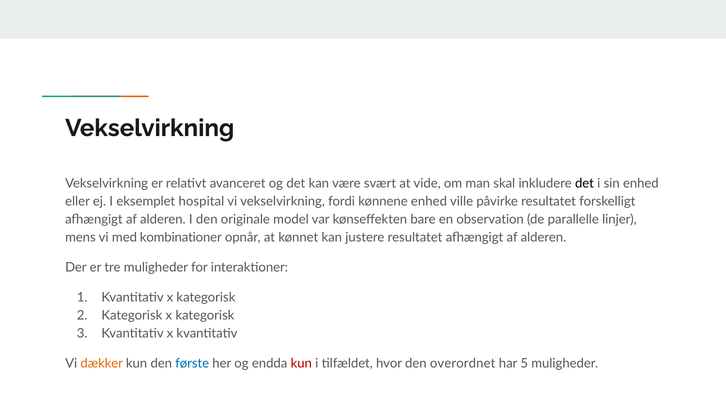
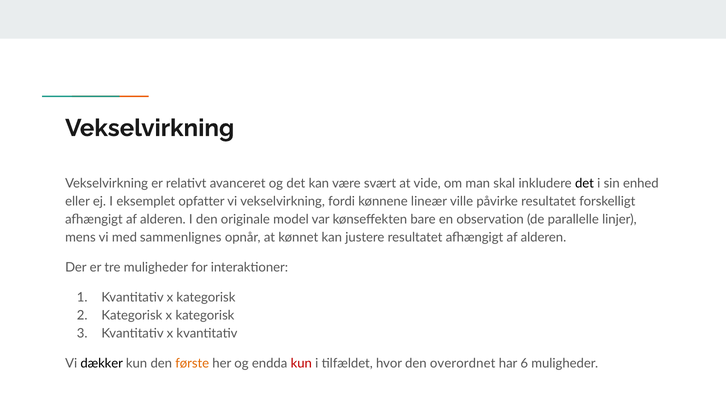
hospital: hospital -> opfatter (202, 201)
kønnene enhed: enhed -> lineær (429, 201)
kombinationer: kombinationer -> sammenlignes (181, 237)
dækker colour: orange -> black (102, 364)
første colour: blue -> orange (192, 364)
5: 5 -> 6 (524, 364)
